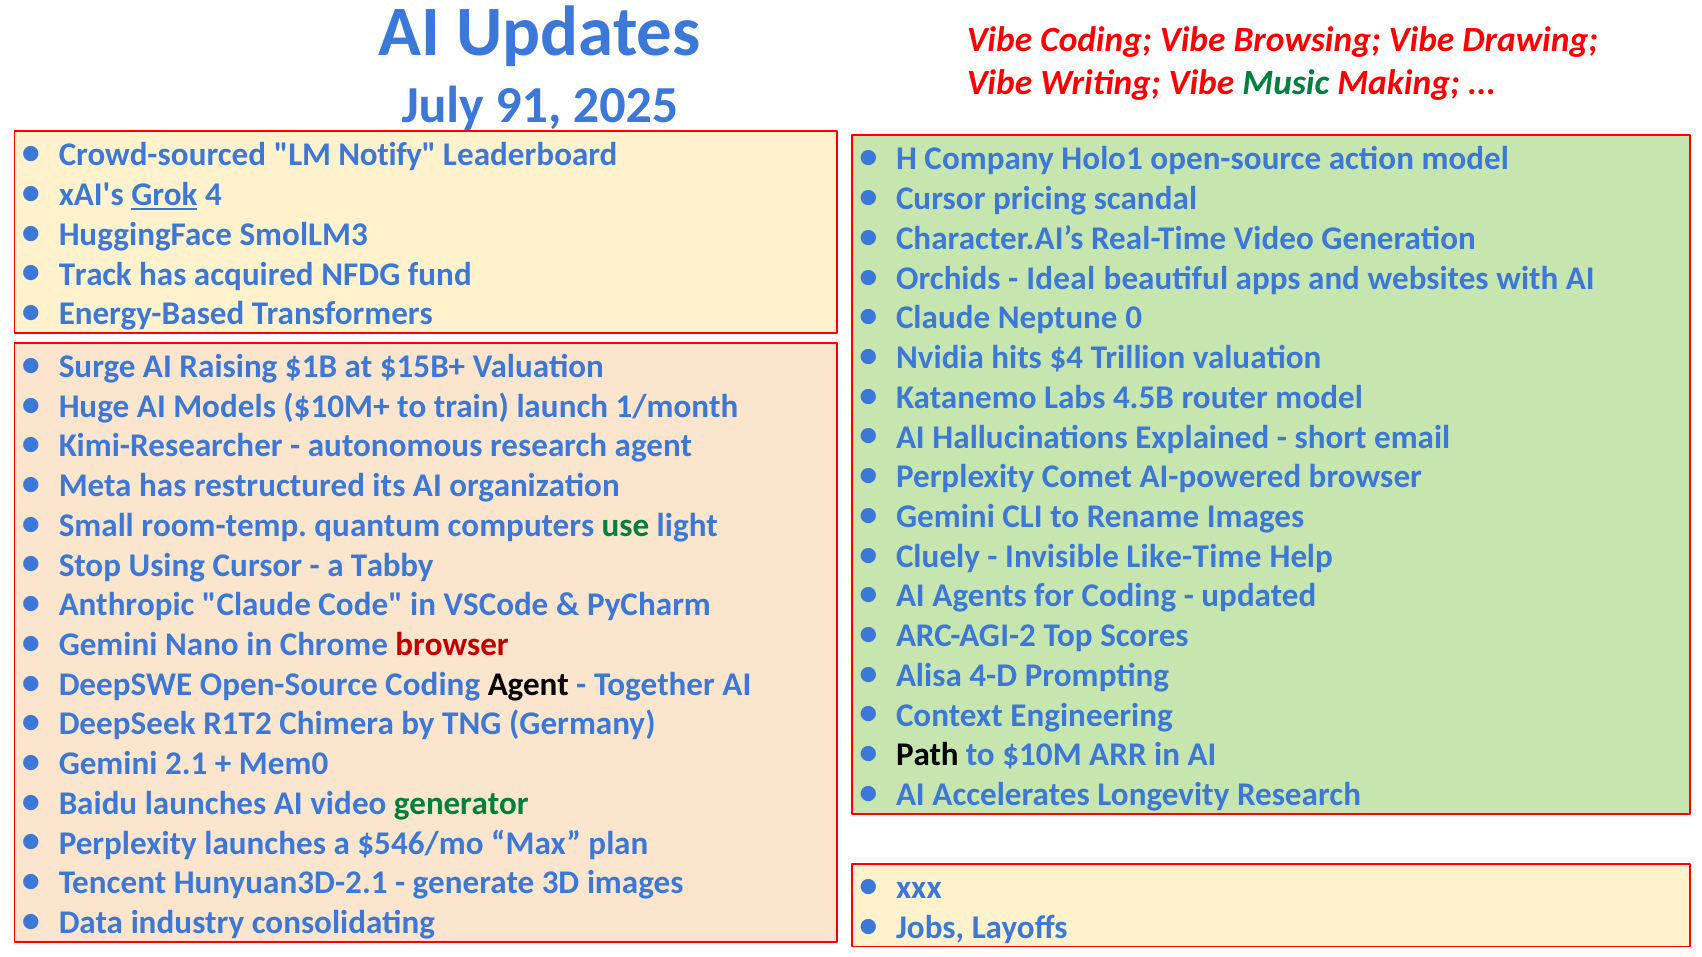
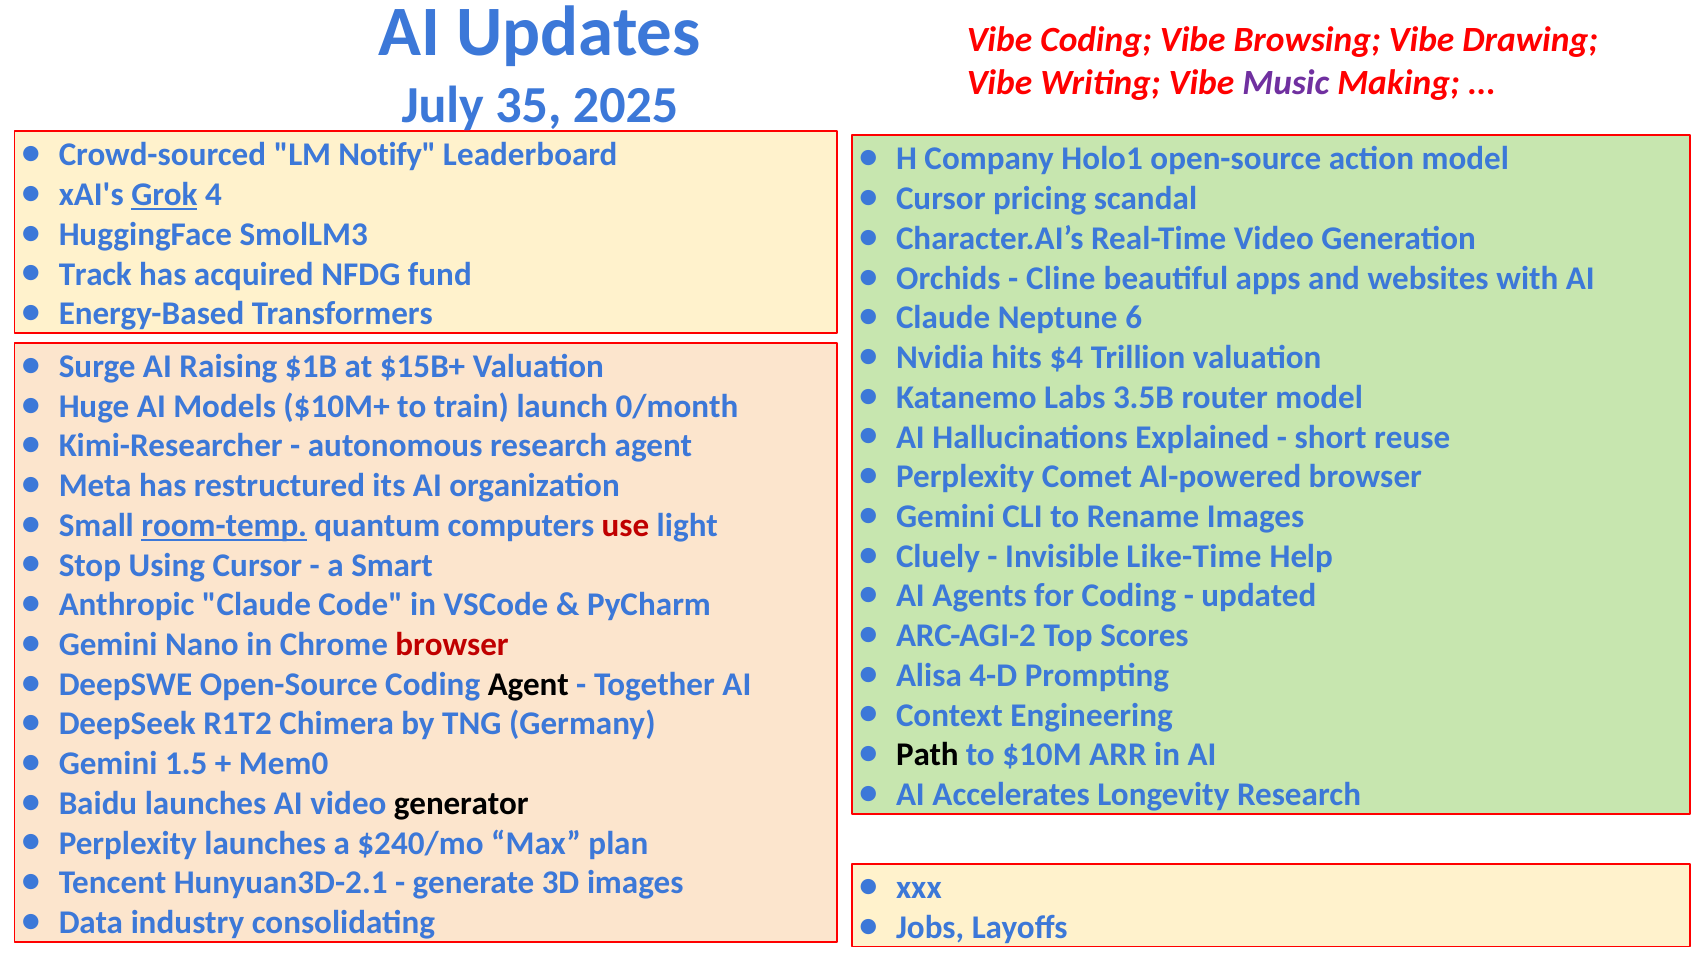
Music colour: green -> purple (1286, 83)
91: 91 -> 35 (528, 105)
Ideal: Ideal -> Cline (1061, 278)
0: 0 -> 6 (1134, 318)
4.5B: 4.5B -> 3.5B (1143, 398)
1/month: 1/month -> 0/month (677, 406)
email: email -> reuse (1412, 437)
room-temp underline: none -> present (224, 526)
use colour: green -> red (626, 526)
Tabby: Tabby -> Smart (392, 565)
2.1: 2.1 -> 1.5 (186, 764)
generator colour: green -> black (461, 804)
$546/mo: $546/mo -> $240/mo (421, 843)
